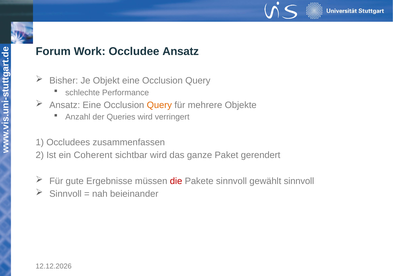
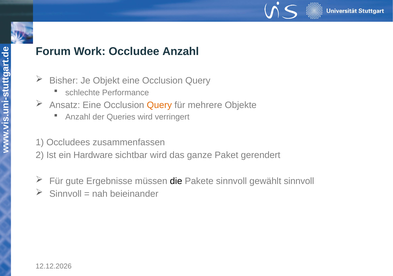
Occludee Ansatz: Ansatz -> Anzahl (181, 52)
Coherent: Coherent -> Hardware (93, 155)
die colour: red -> black (176, 181)
